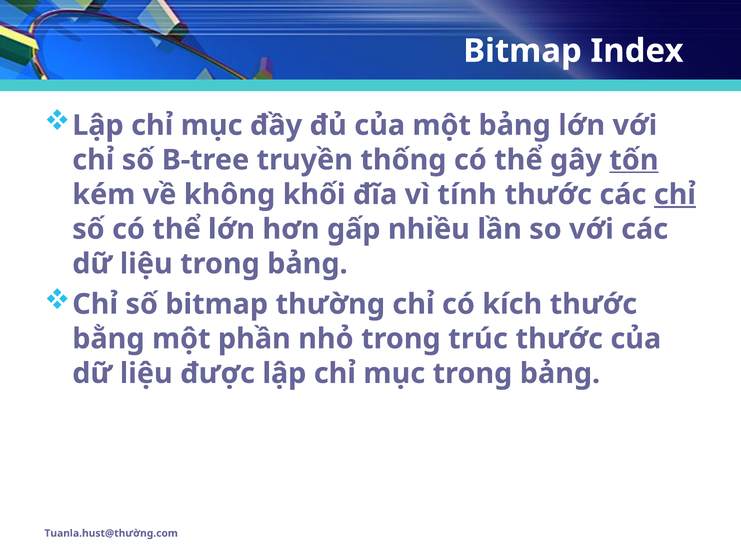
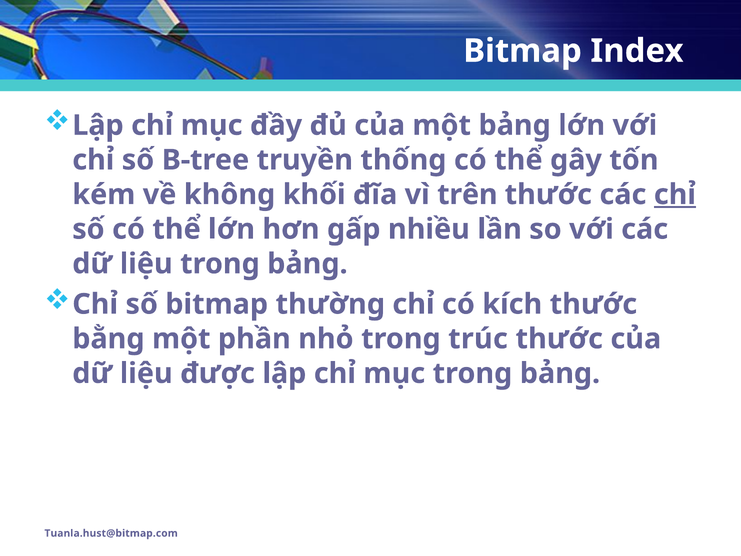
tốn underline: present -> none (634, 160)
tính: tính -> trên (467, 194)
Tuanla.hust@thường.com: Tuanla.hust@thường.com -> Tuanla.hust@bitmap.com (111, 533)
